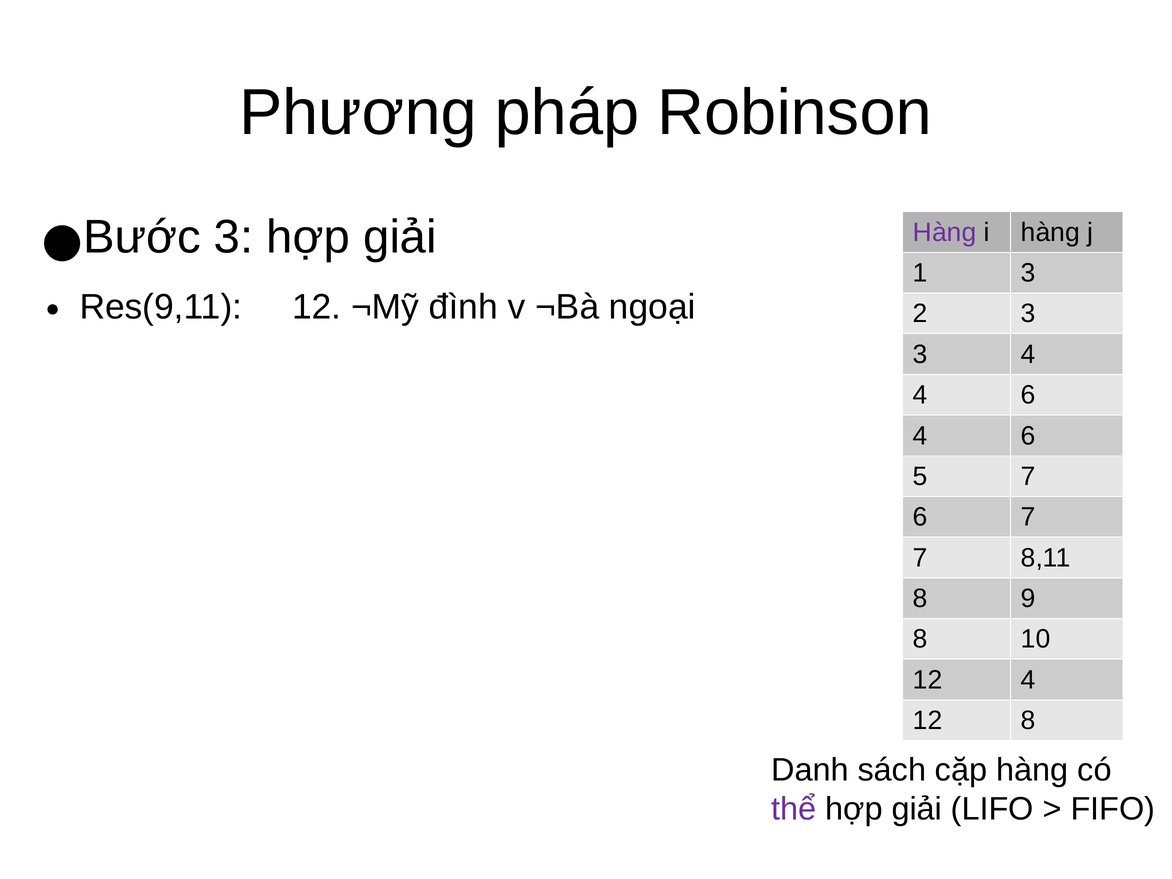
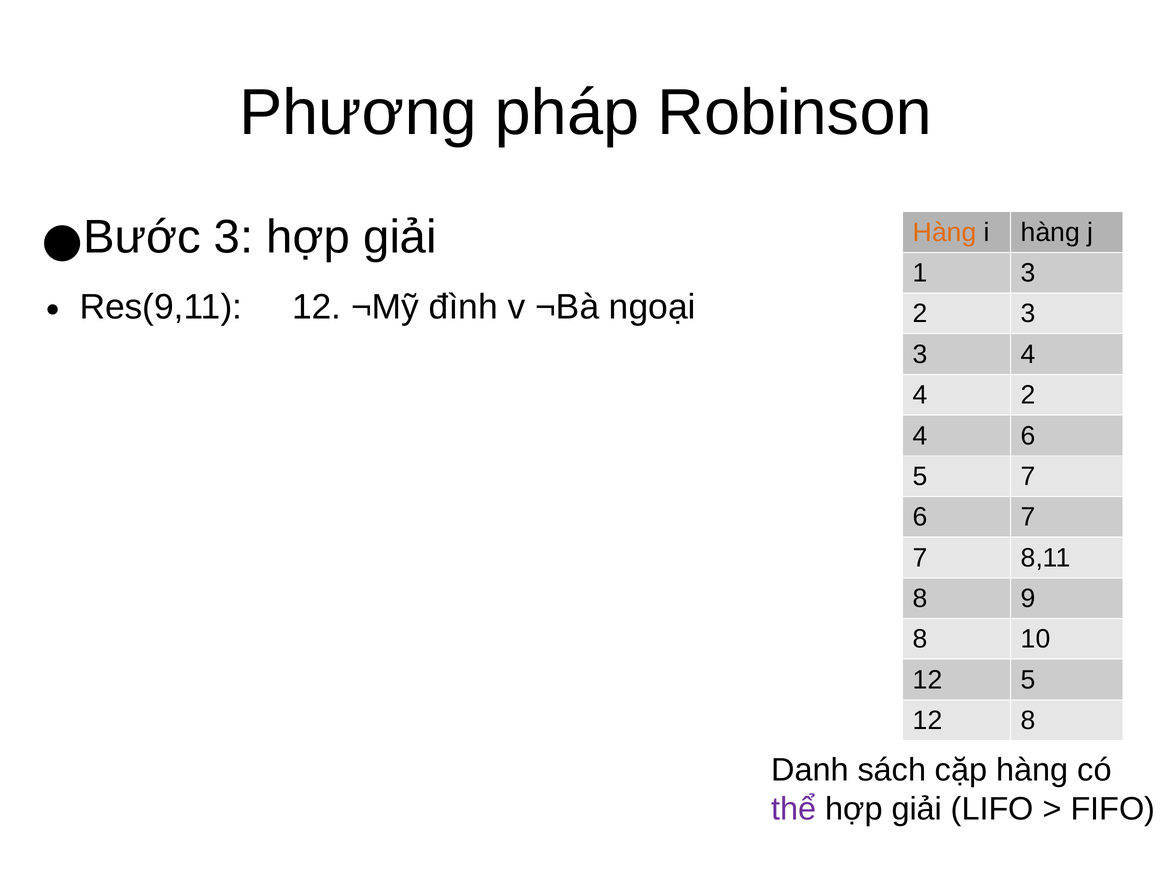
Hàng colour: purple -> orange (945, 232)
6: 6 -> 2 (1028, 395)
12 4: 4 -> 5 (1028, 680)
